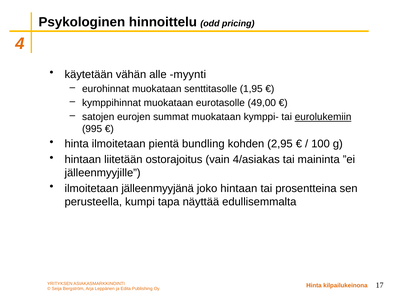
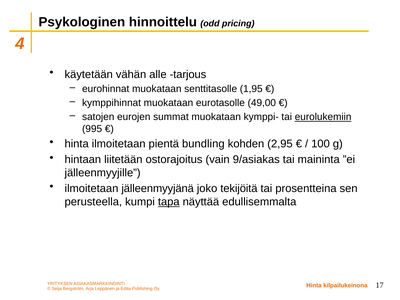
myynti: myynti -> tarjous (188, 74)
4/asiakas: 4/asiakas -> 9/asiakas (256, 159)
joko hintaan: hintaan -> tekijöitä (239, 188)
tapa underline: none -> present (169, 202)
